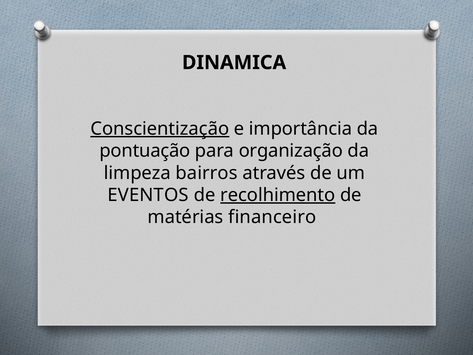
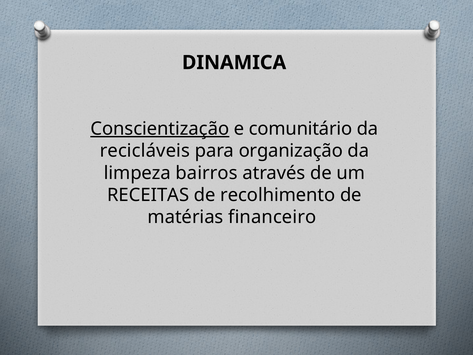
importância: importância -> comunitário (301, 129)
pontuação: pontuação -> recicláveis (145, 151)
EVENTOS: EVENTOS -> RECEITAS (148, 195)
recolhimento underline: present -> none (278, 195)
